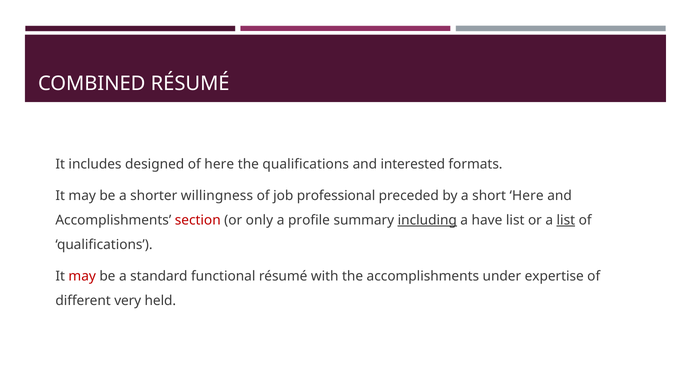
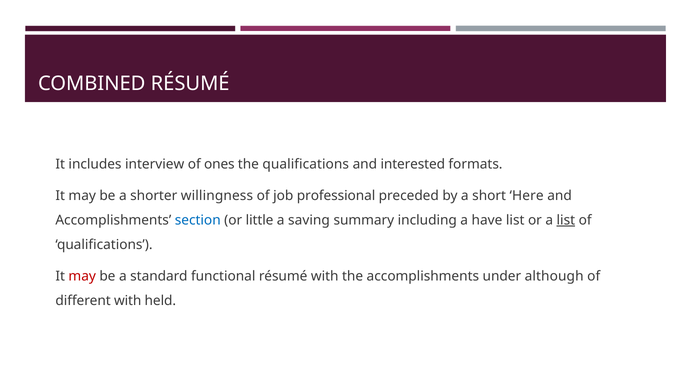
designed: designed -> interview (155, 164)
of here: here -> ones (219, 164)
section colour: red -> blue (198, 221)
only: only -> little (260, 221)
profile: profile -> saving (309, 221)
including underline: present -> none (427, 221)
expertise: expertise -> although (554, 277)
different very: very -> with (128, 301)
